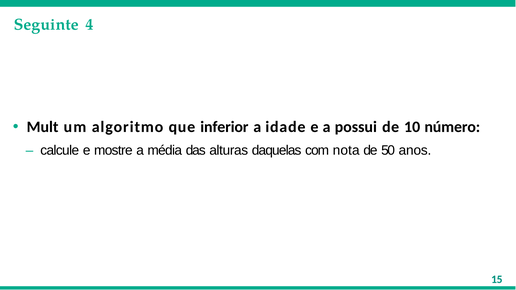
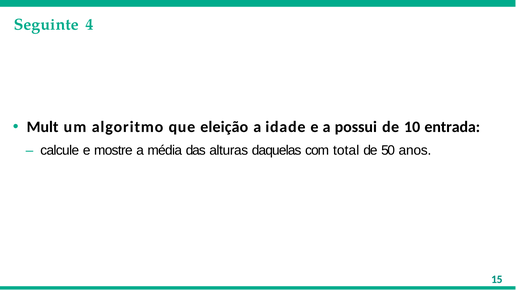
inferior: inferior -> eleição (224, 127)
número: número -> entrada (452, 127)
nota: nota -> total (346, 150)
